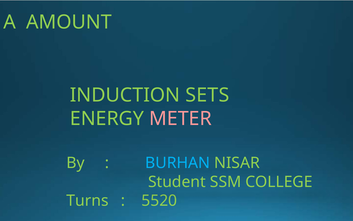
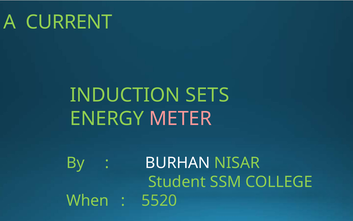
AMOUNT: AMOUNT -> CURRENT (69, 22)
BURHAN colour: light blue -> white (178, 163)
Turns: Turns -> When (88, 200)
